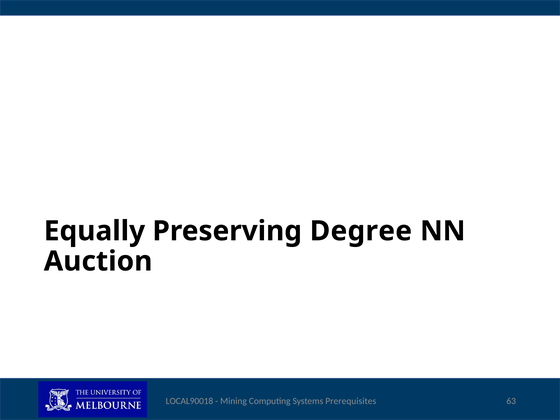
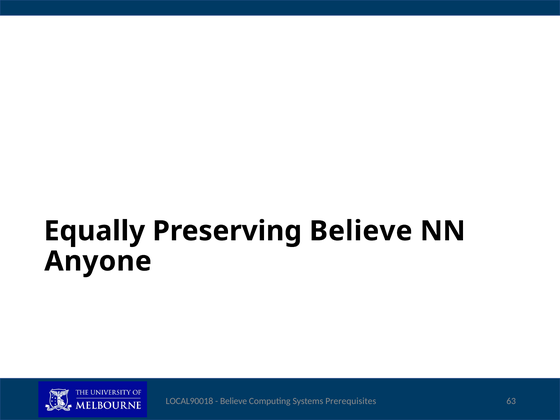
Preserving Degree: Degree -> Believe (361, 231)
Auction: Auction -> Anyone (98, 261)
Mining: Mining -> Believe (234, 401)
